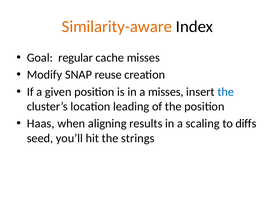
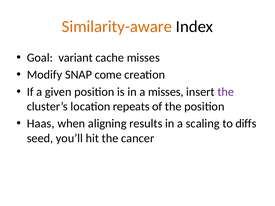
regular: regular -> variant (76, 58)
reuse: reuse -> come (108, 75)
the colour: blue -> purple (226, 92)
leading: leading -> repeats (131, 107)
strings: strings -> cancer (138, 138)
